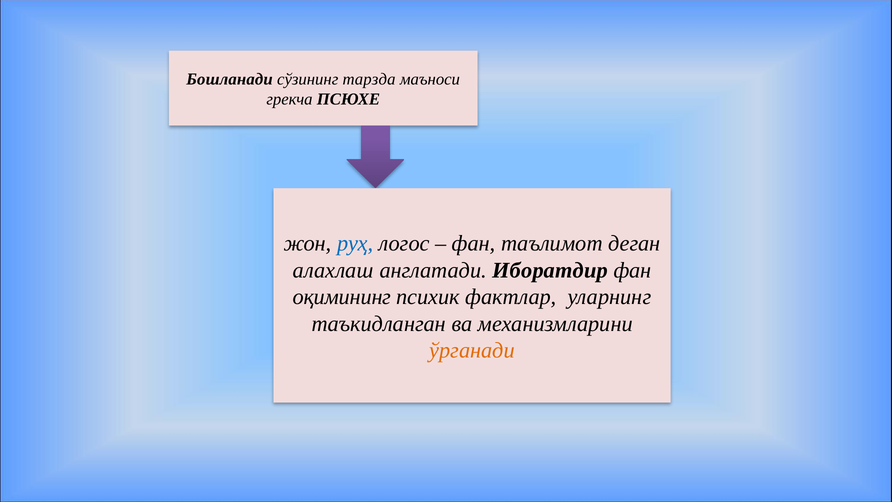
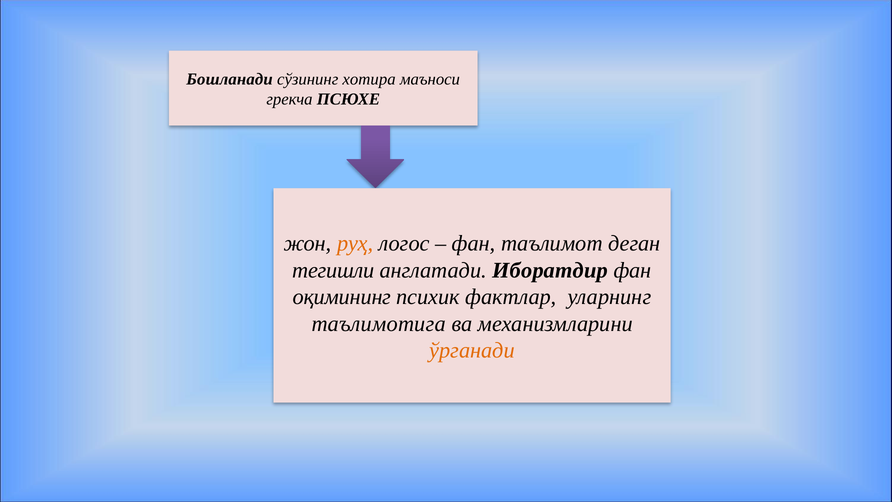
тарзда: тарзда -> хотира (369, 79)
руҳ colour: blue -> orange (355, 243)
алахлаш: алахлаш -> тегишли (333, 270)
таъкидланган: таъкидланган -> таълимотига (379, 324)
